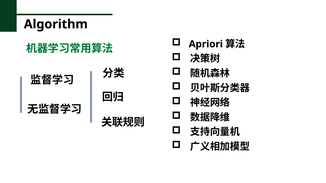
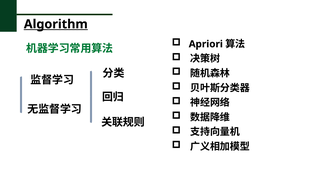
Algorithm underline: none -> present (56, 24)
